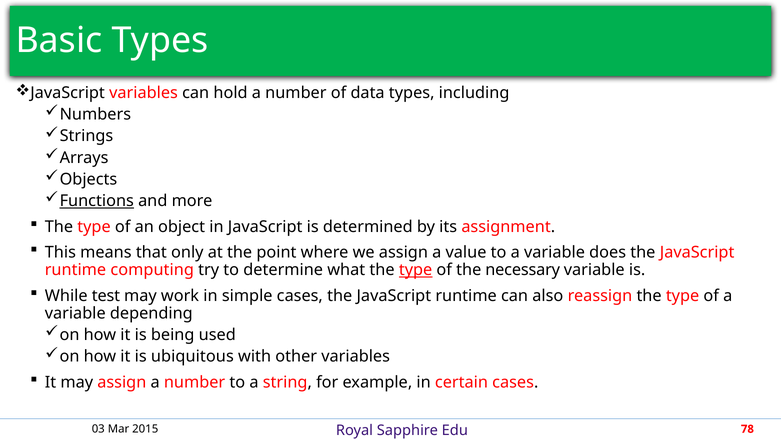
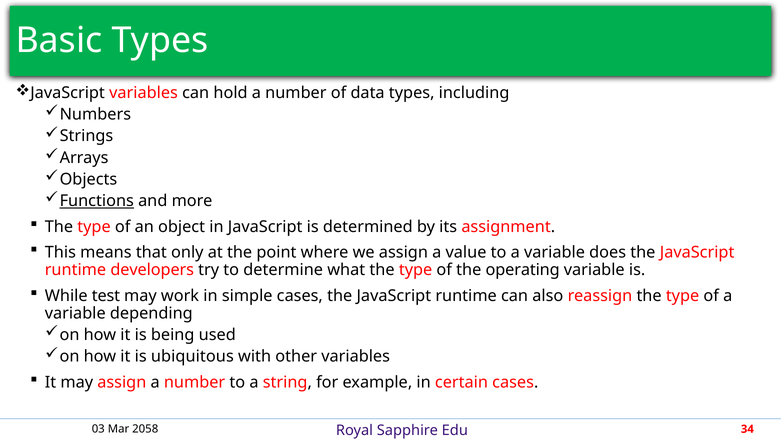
computing: computing -> developers (152, 270)
type underline: present -> none (416, 270)
necessary: necessary -> operating (523, 270)
2015: 2015 -> 2058 (145, 429)
78: 78 -> 34 (747, 429)
